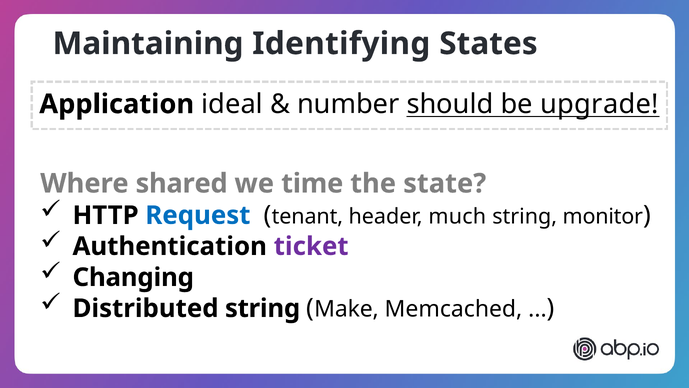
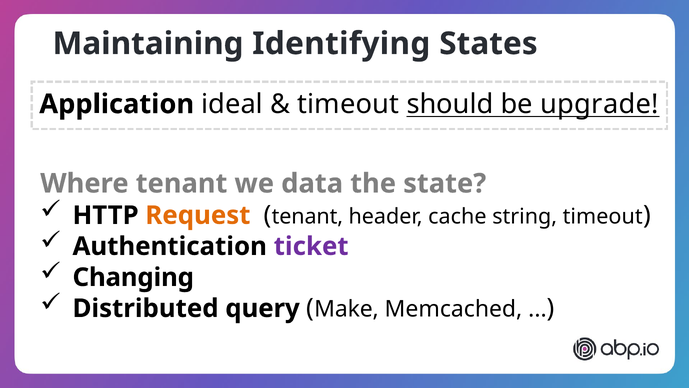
number: number -> timeout (348, 104)
Where shared: shared -> tenant (182, 183)
time: time -> data (312, 183)
Request colour: blue -> orange (198, 215)
much: much -> cache (457, 217)
string monitor: monitor -> timeout (603, 217)
Distributed string: string -> query (263, 308)
